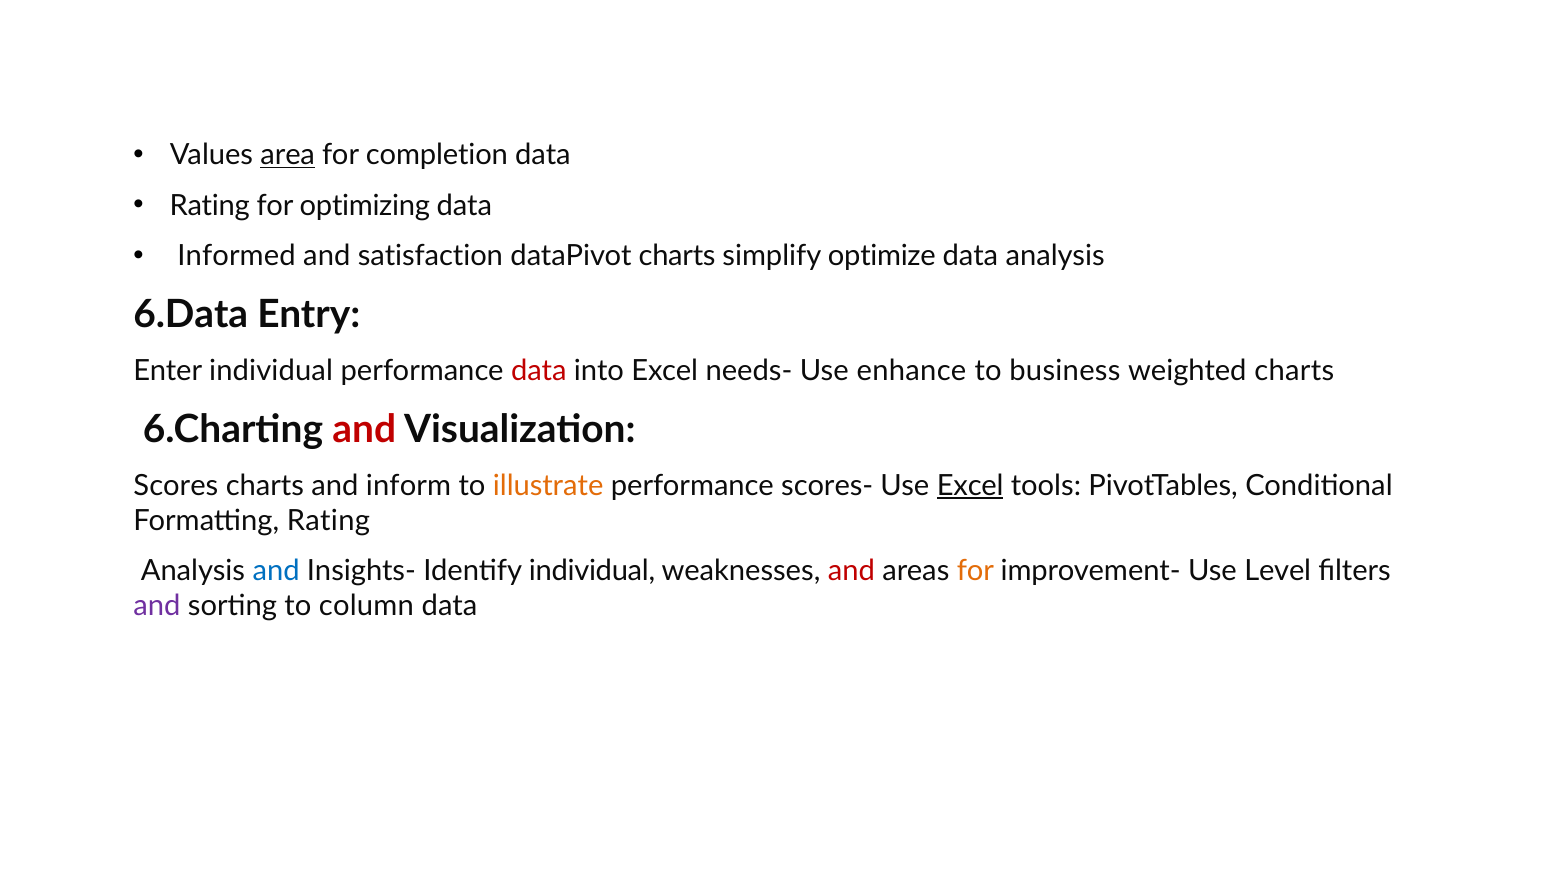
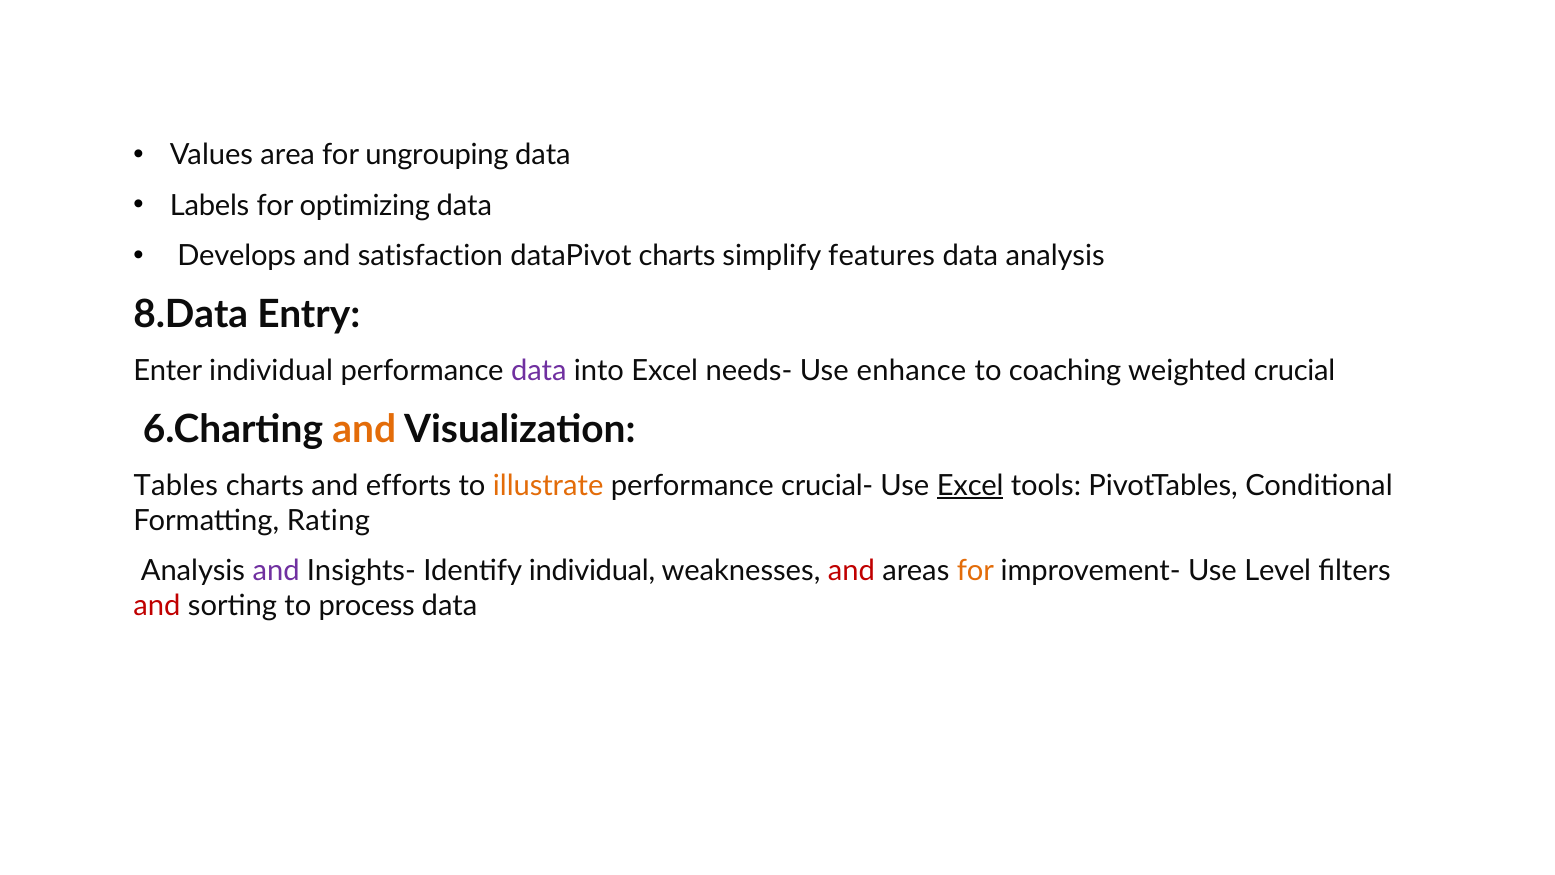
area underline: present -> none (288, 155)
completion: completion -> ungrouping (437, 155)
Rating: Rating -> Labels (210, 205)
Informed: Informed -> Develops (237, 256)
optimize: optimize -> features (882, 256)
6.Data: 6.Data -> 8.Data (191, 315)
data colour: red -> purple (539, 371)
business: business -> coaching (1065, 371)
weighted charts: charts -> crucial (1295, 371)
and colour: red -> orange (364, 430)
Scores: Scores -> Tables (176, 485)
inform: inform -> efforts (409, 485)
scores-: scores- -> crucial- (827, 485)
and colour: blue -> purple (276, 571)
and colour: purple -> red (157, 606)
column: column -> process (367, 606)
